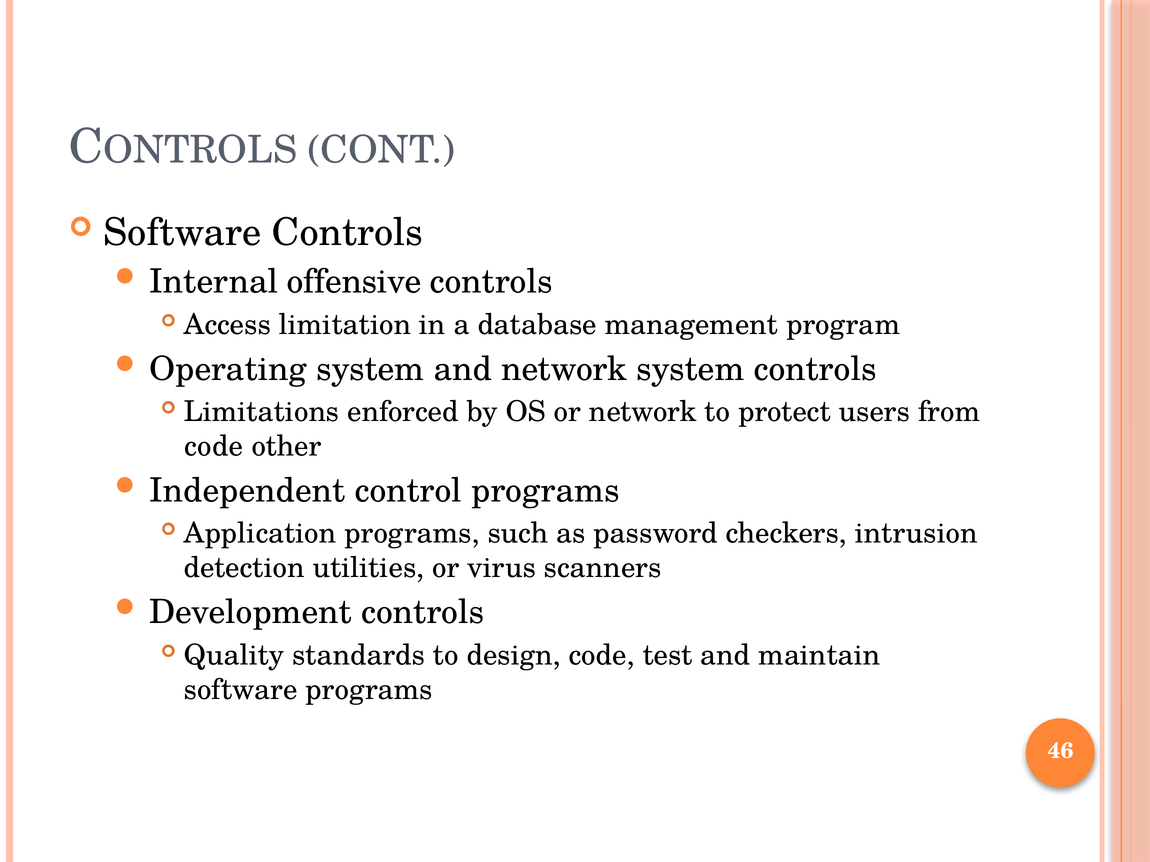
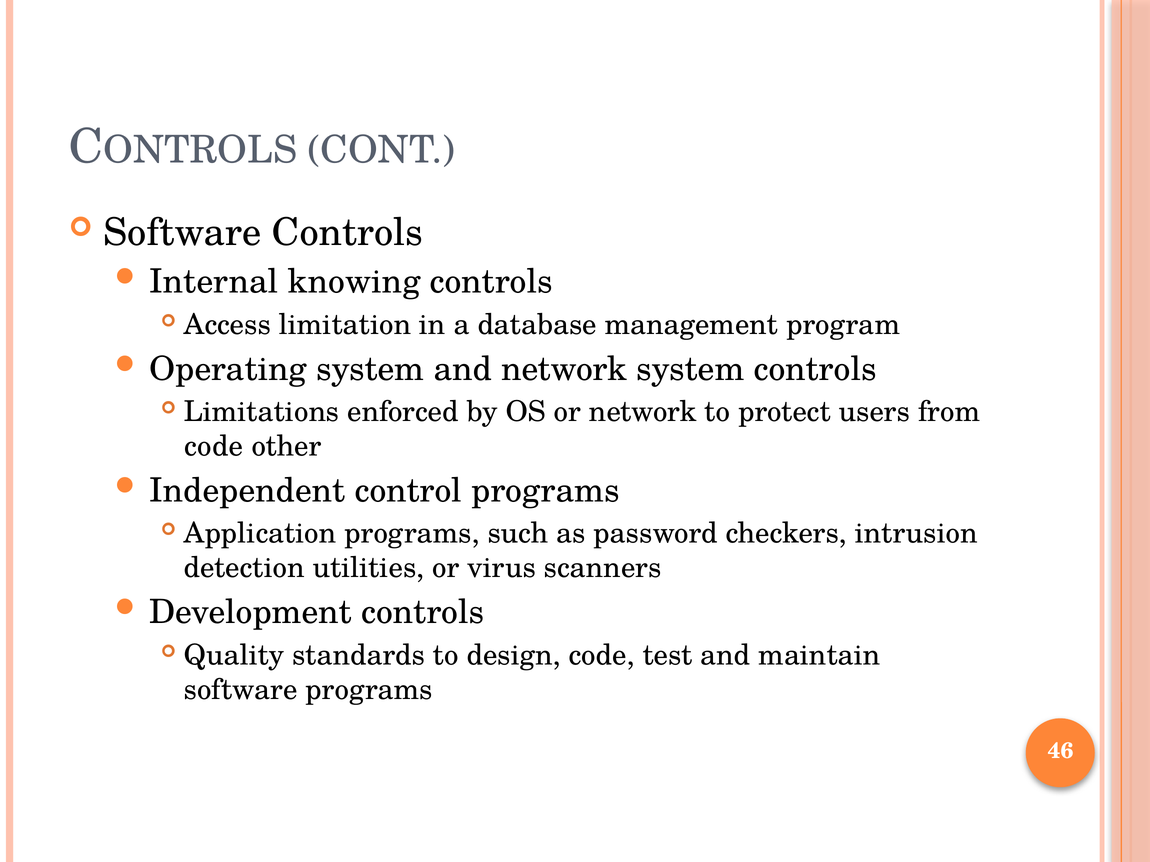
offensive: offensive -> knowing (354, 282)
